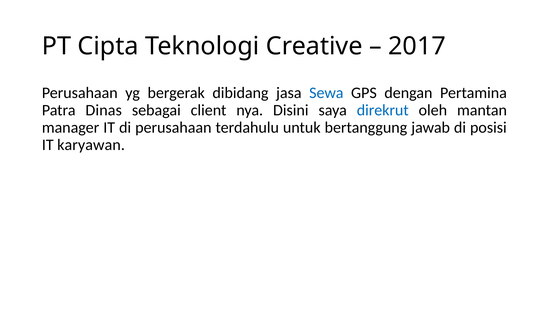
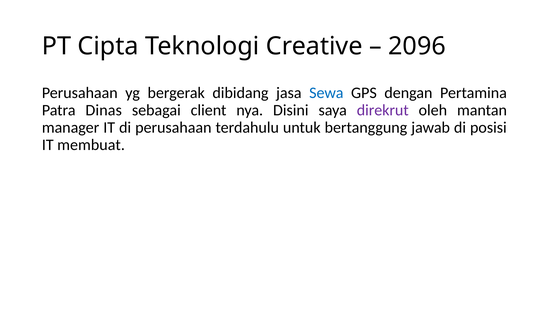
2017: 2017 -> 2096 (417, 46)
direkrut colour: blue -> purple (383, 110)
karyawan: karyawan -> membuat (91, 145)
